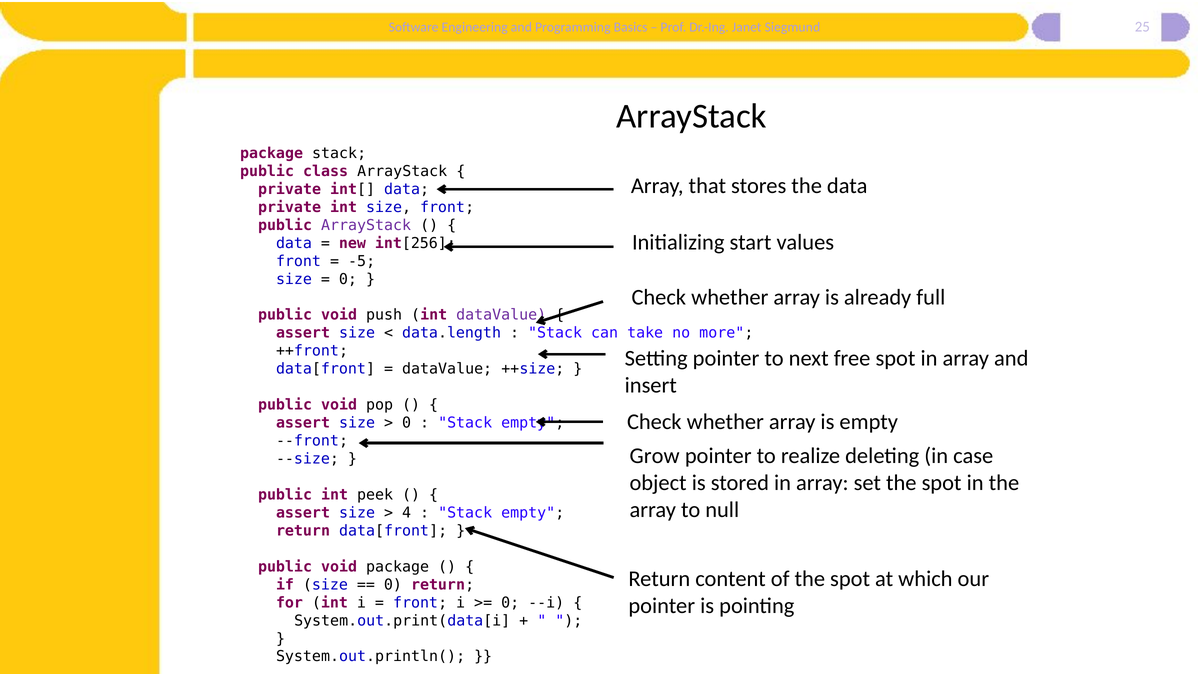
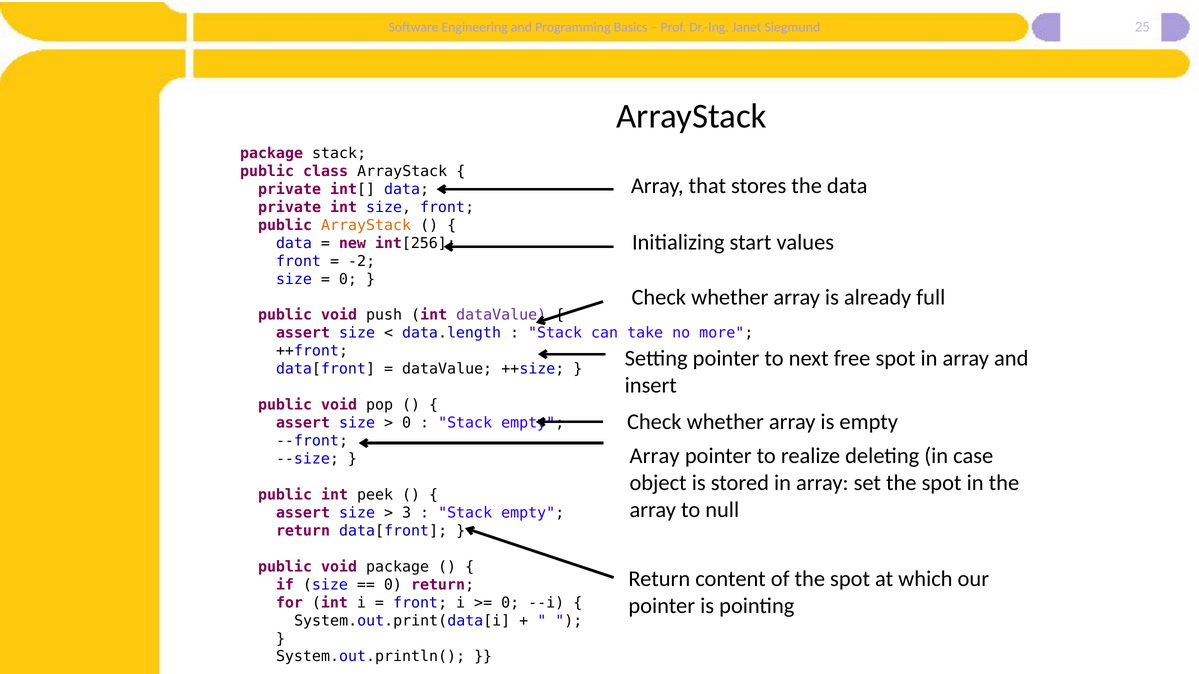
ArrayStack colour: purple -> orange (366, 225)
-5: -5 -> -2 (362, 261)
Grow: Grow -> Array (655, 456)
4: 4 -> 3 (407, 513)
